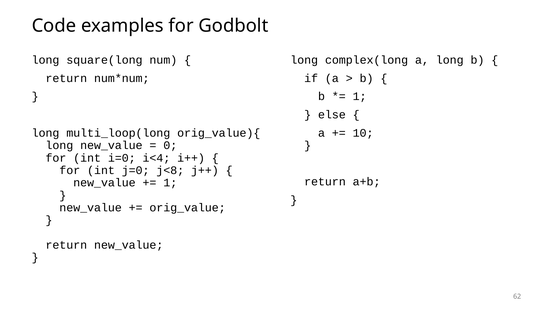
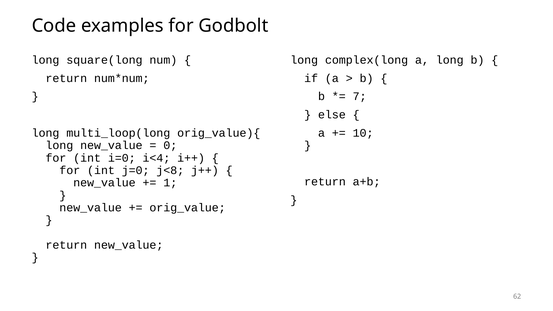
1: 1 -> 7 (360, 97)
